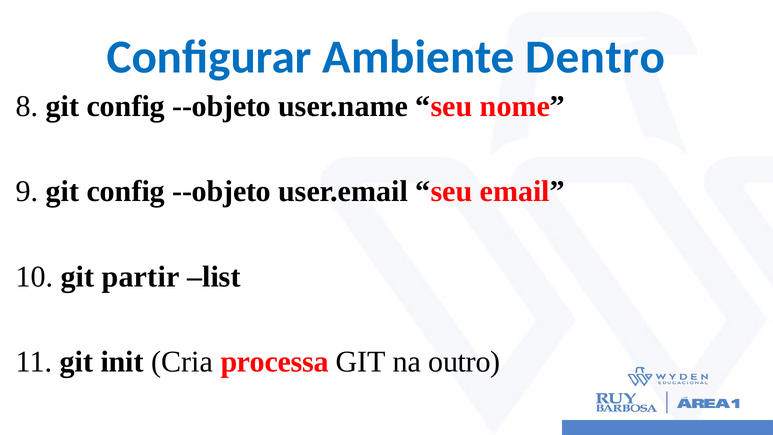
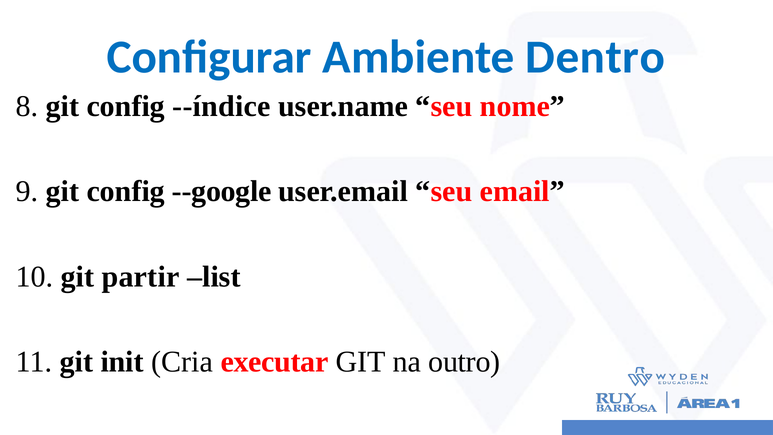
8 git config --objeto: --objeto -> --índice (221, 106)
9 git config --objeto: --objeto -> --google (222, 191)
processa: processa -> executar (275, 362)
